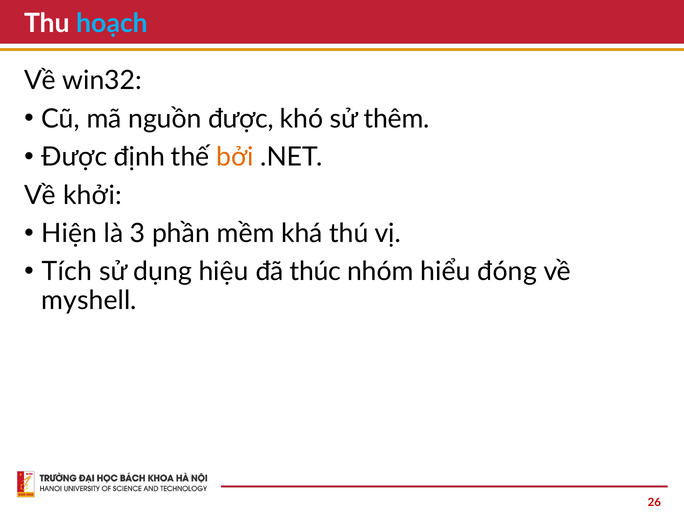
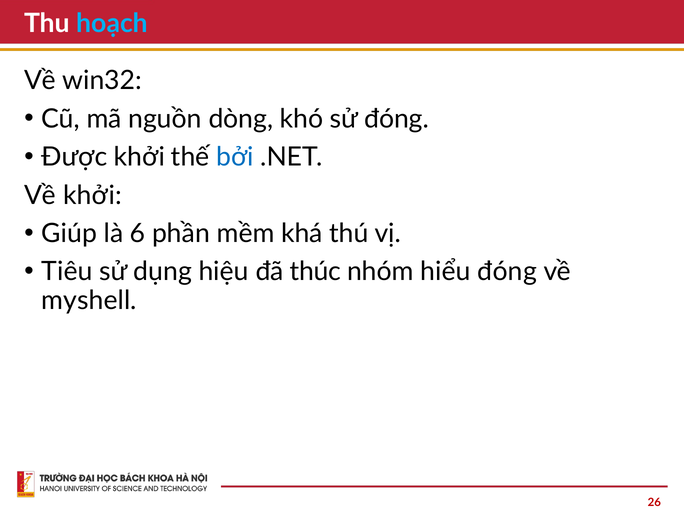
nguồn được: được -> dòng (241, 119)
sử thêm: thêm -> đóng (397, 119)
Được định: định -> khởi (139, 157)
bởi colour: orange -> blue (235, 157)
Hiện: Hiện -> Giúp (69, 233)
3: 3 -> 6 (138, 233)
Tích: Tích -> Tiêu (67, 272)
